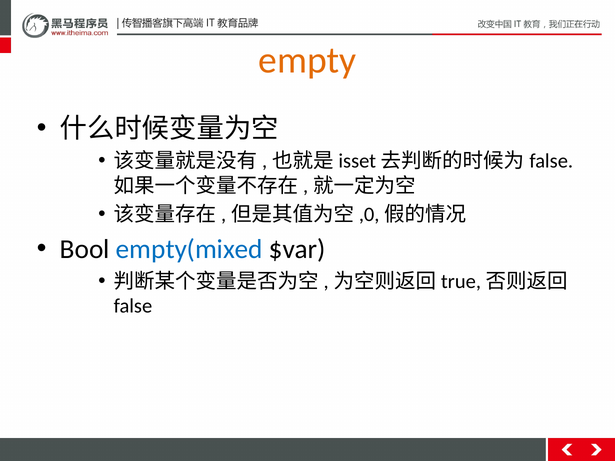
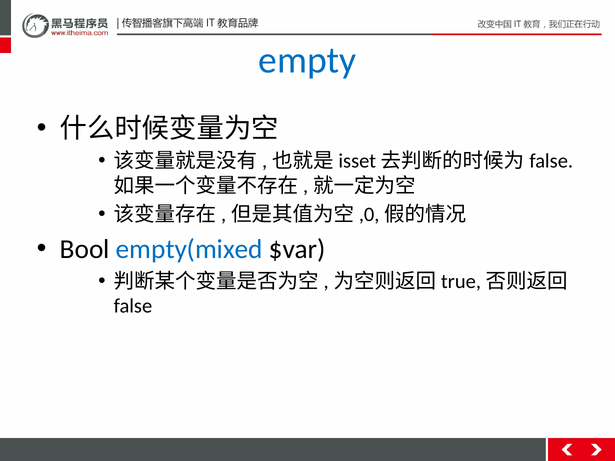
empty colour: orange -> blue (307, 60)
